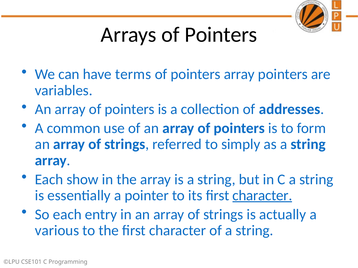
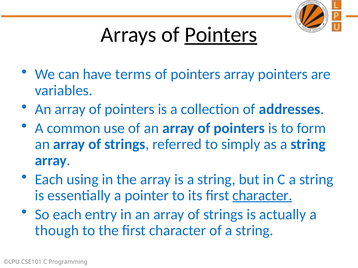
Pointers underline: none -> present (221, 35)
show: show -> using (83, 180)
various: various -> though (57, 231)
